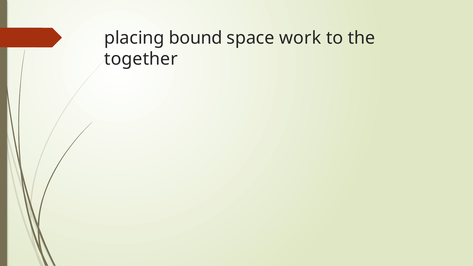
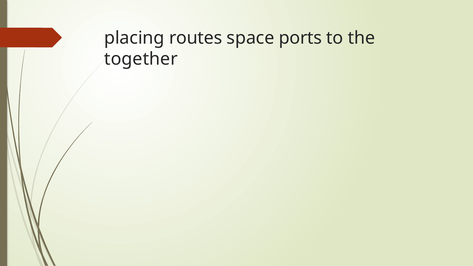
bound: bound -> routes (196, 38)
work: work -> ports (300, 38)
